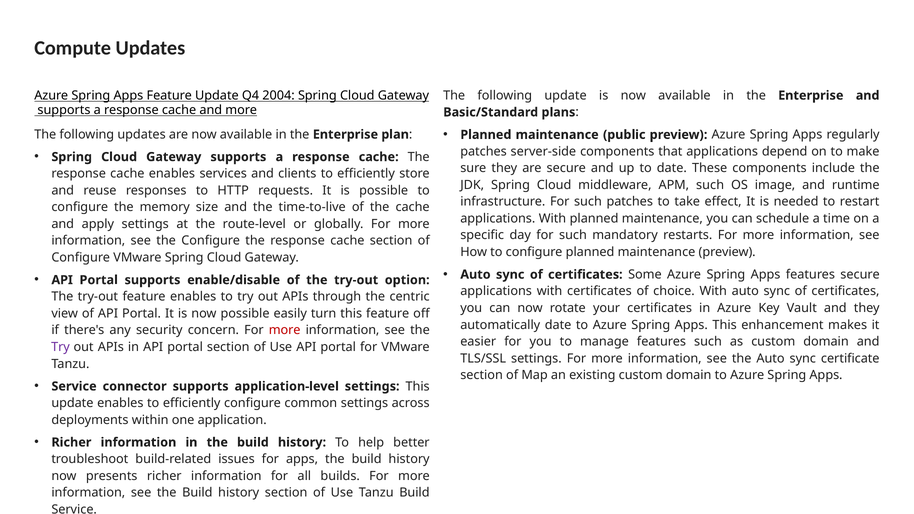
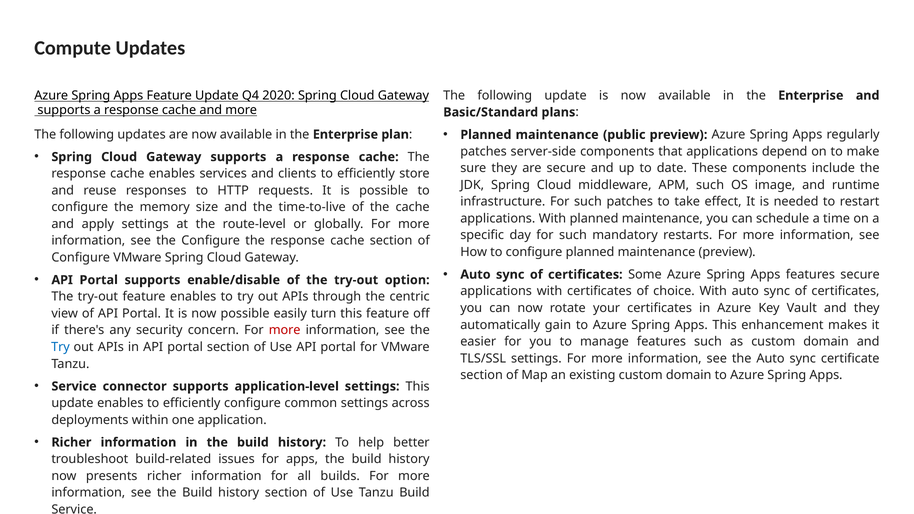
2004: 2004 -> 2020 (279, 96)
automatically date: date -> gain (558, 325)
Try colour: purple -> blue (61, 347)
